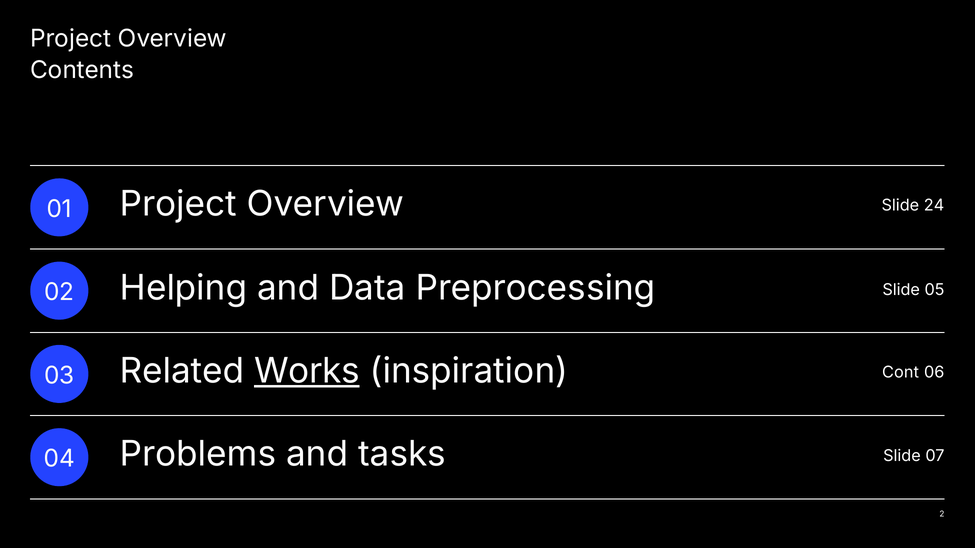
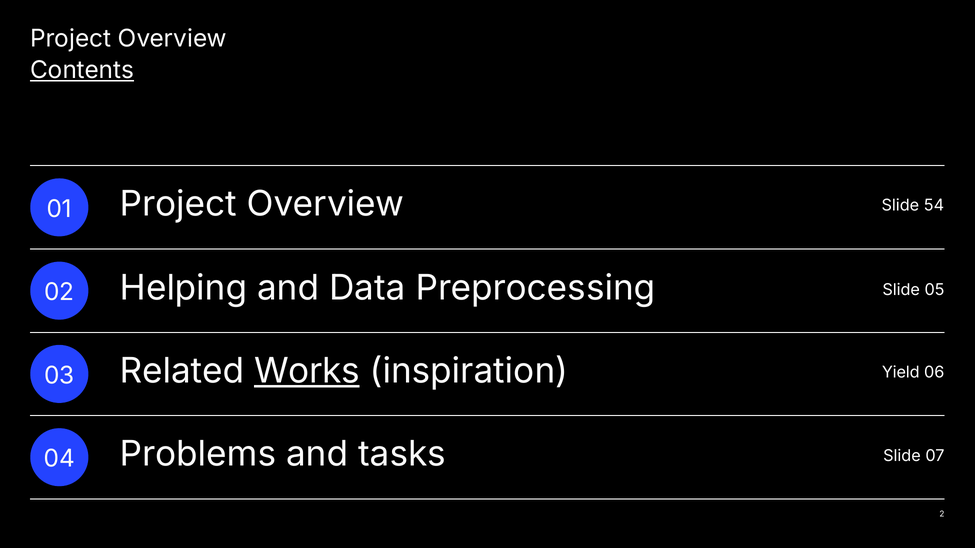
Contents underline: none -> present (82, 70)
24: 24 -> 54 (934, 206)
Cont: Cont -> Yield (901, 373)
